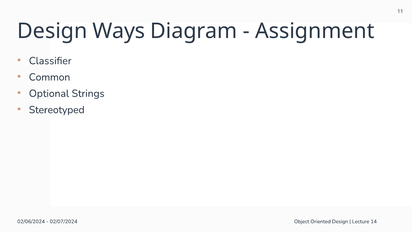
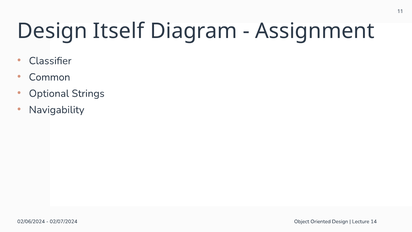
Ways: Ways -> Itself (119, 31)
Stereotyped: Stereotyped -> Navigability (57, 110)
